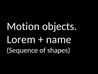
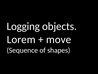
Motion: Motion -> Logging (23, 26)
name: name -> move (59, 39)
